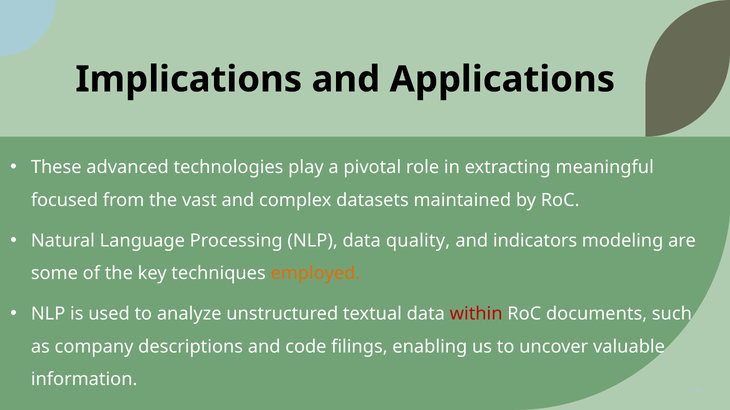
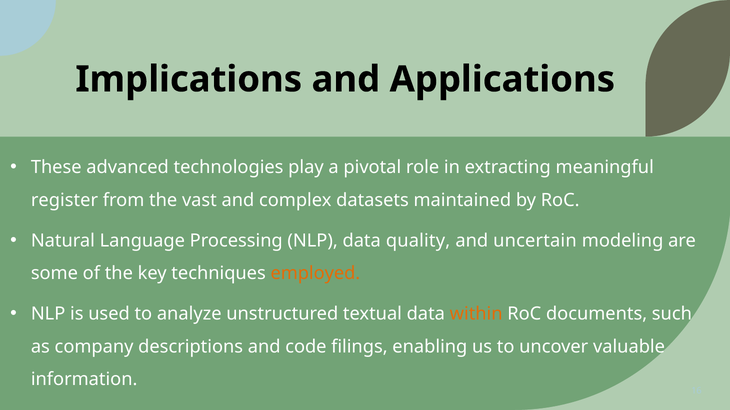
focused: focused -> register (64, 201)
indicators: indicators -> uncertain (535, 241)
within colour: red -> orange (476, 314)
